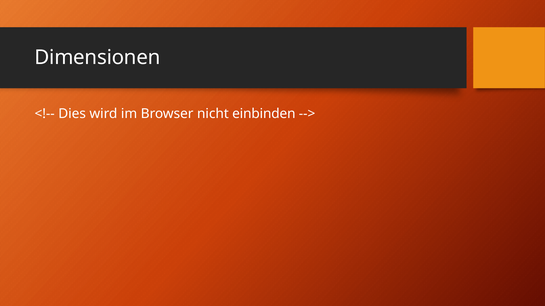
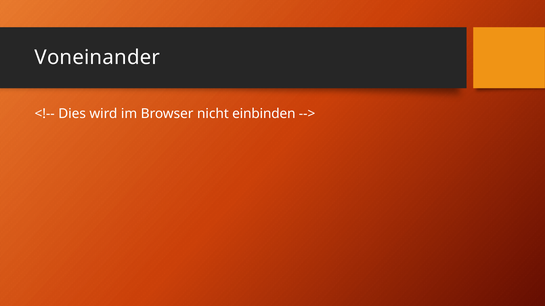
Dimensionen: Dimensionen -> Voneinander (97, 58)
